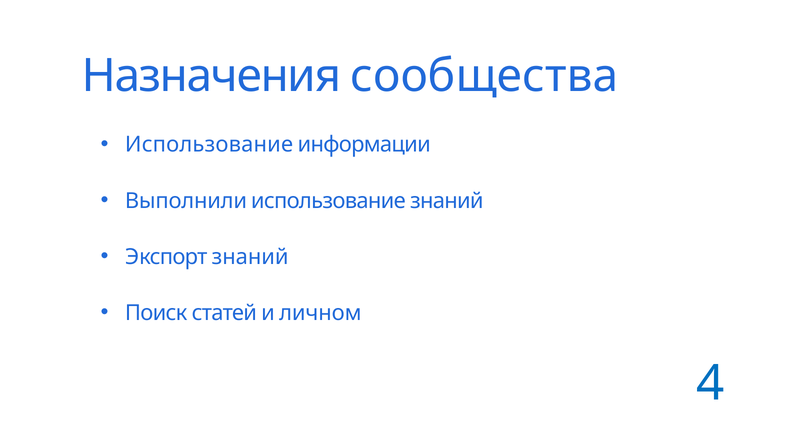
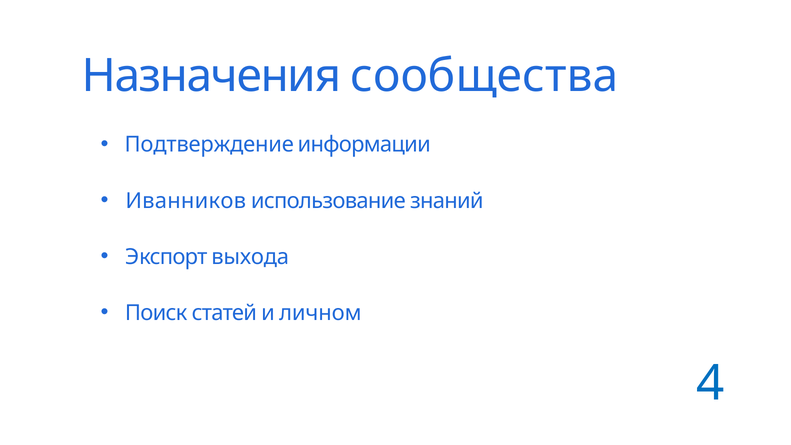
Использование: Использование -> Подтверждение (209, 145)
Выполнили: Выполнили -> Иванников (186, 201)
Экспорт знаний: знаний -> выхода (250, 257)
